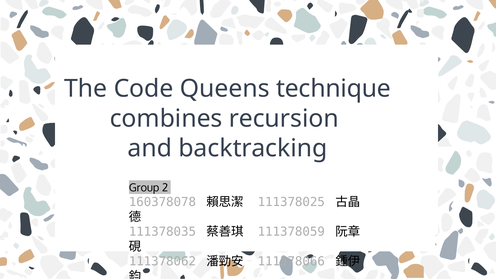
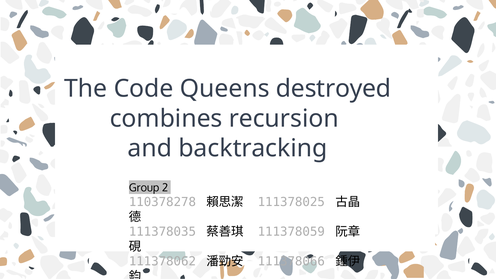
technique: technique -> destroyed (334, 89)
160378078: 160378078 -> 110378278 (162, 202)
